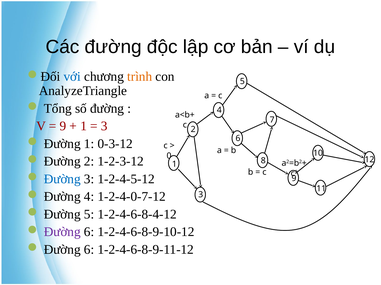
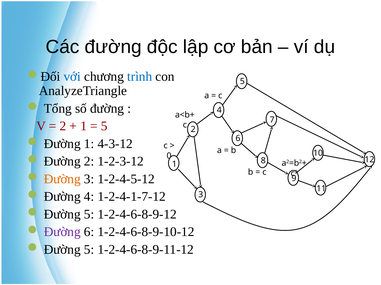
trình colour: orange -> blue (140, 77)
9: 9 -> 2 (63, 126)
3: 3 -> 5 (104, 126)
0-3-12: 0-3-12 -> 4-3-12 (115, 144)
Đường colour: blue -> orange (62, 179)
1-2-4-0-7-12: 1-2-4-0-7-12 -> 1-2-4-1-7-12 (132, 197)
1-2-4-6-8-4-12: 1-2-4-6-8-4-12 -> 1-2-4-6-8-9-12 (137, 215)
6: 6 -> 5 (89, 250)
